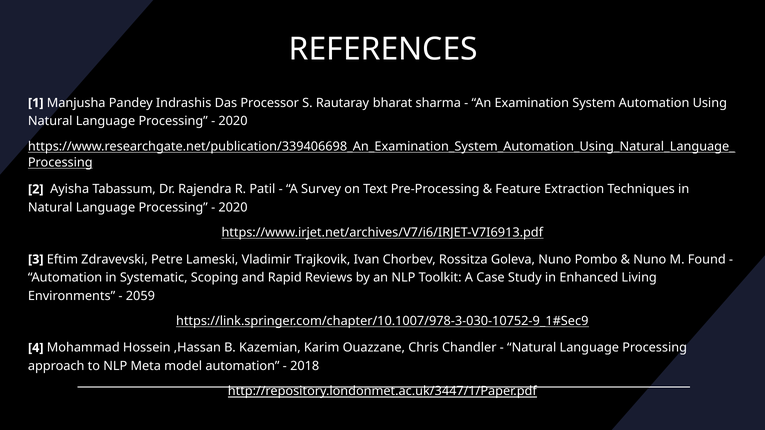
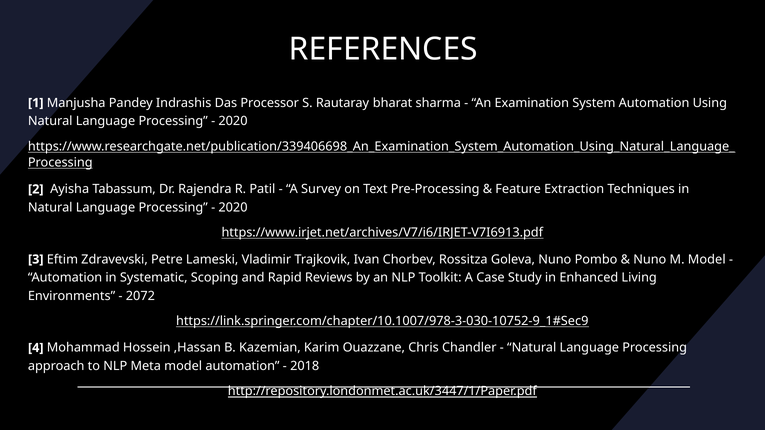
M Found: Found -> Model (707, 260)
2059: 2059 -> 2072 (140, 296)
